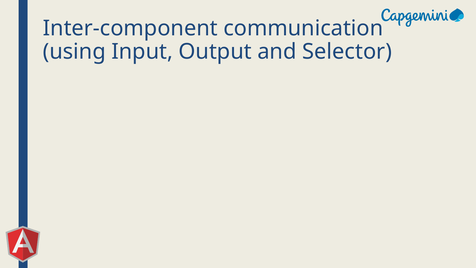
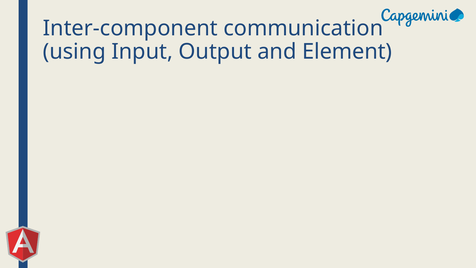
Selector: Selector -> Element (347, 51)
